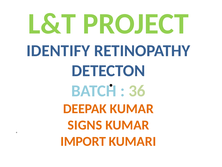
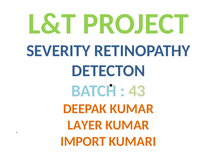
IDENTIFY: IDENTIFY -> SEVERITY (58, 51)
36: 36 -> 43 (137, 91)
SIGNS: SIGNS -> LAYER (85, 125)
